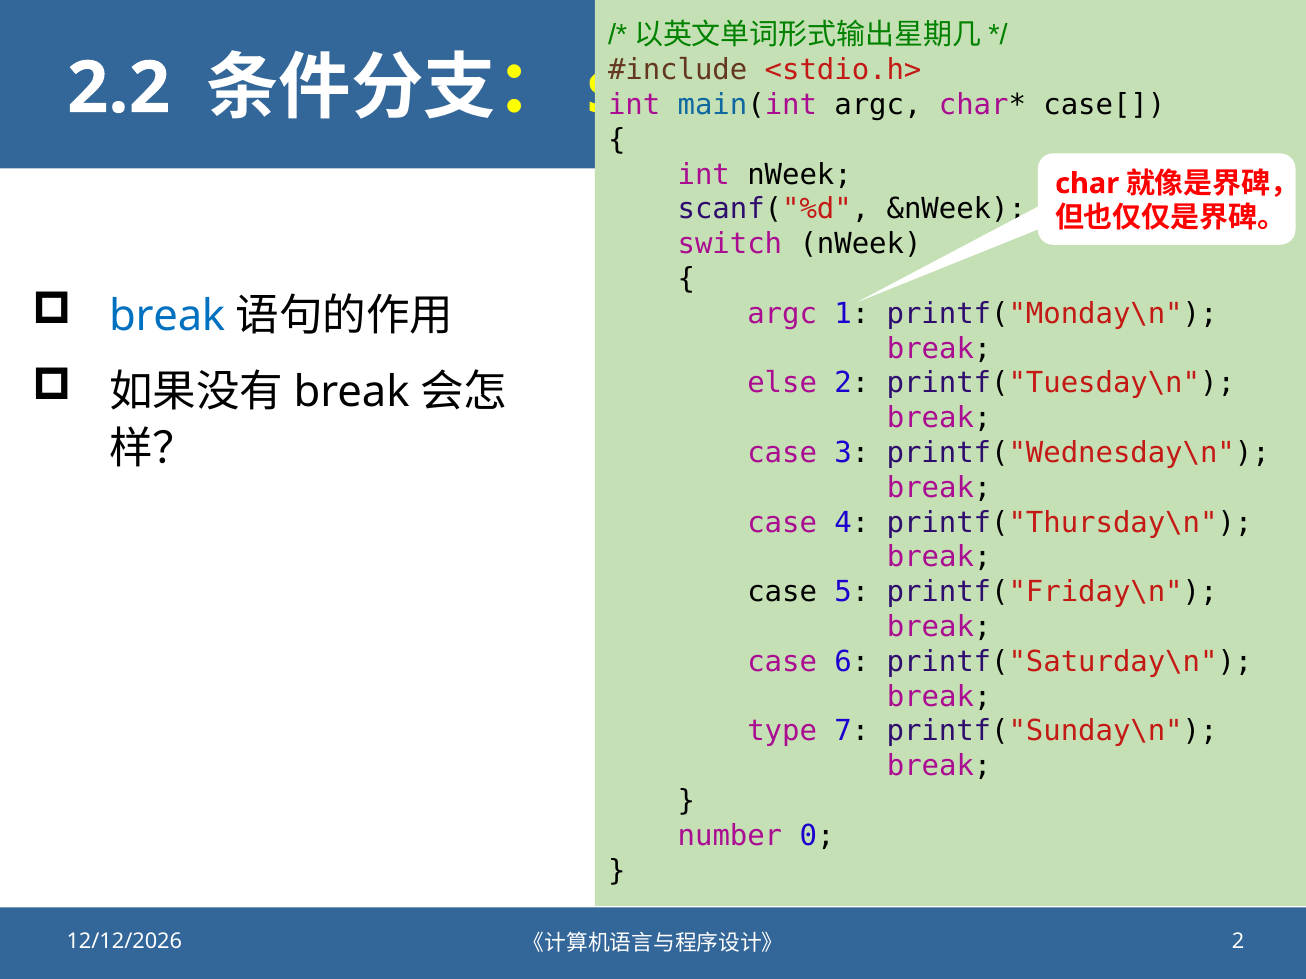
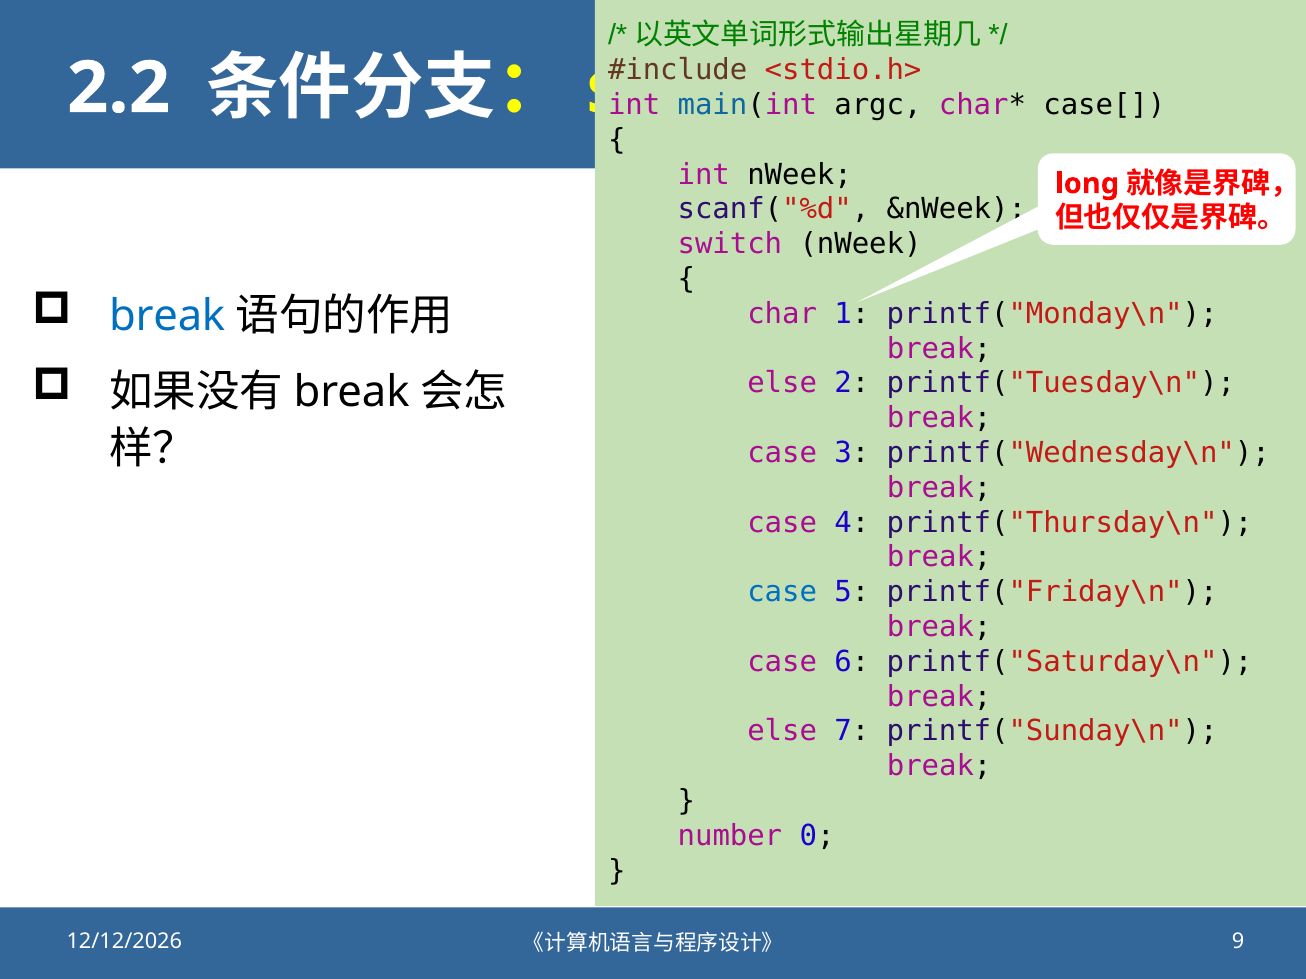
char: char -> long (1087, 184)
argc: argc -> char (782, 314)
case colour: black -> blue (782, 592)
type: type -> else (782, 732)
2: 2 -> 9 (1238, 942)
